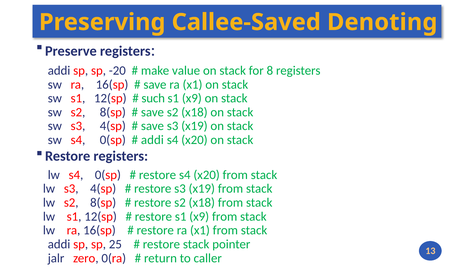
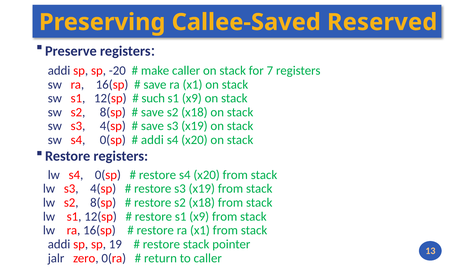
Denoting: Denoting -> Reserved (382, 22)
make value: value -> caller (186, 70)
8: 8 -> 7 (270, 70)
25: 25 -> 19 (115, 244)
